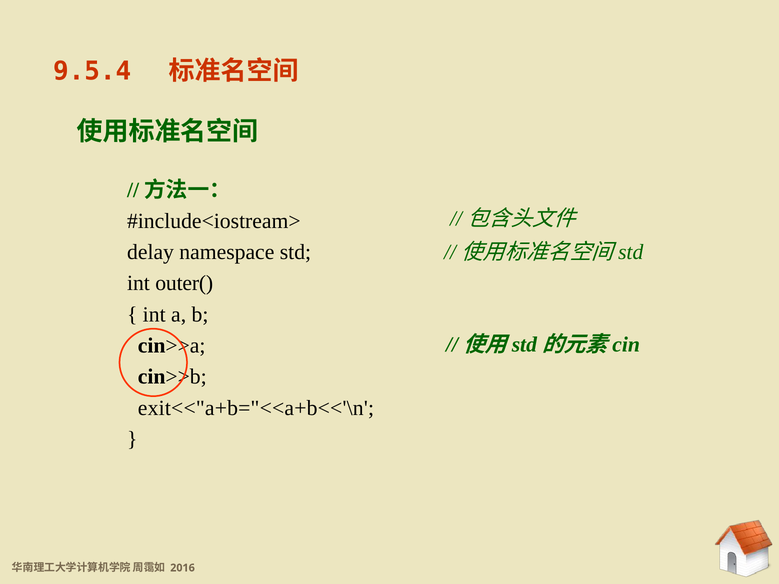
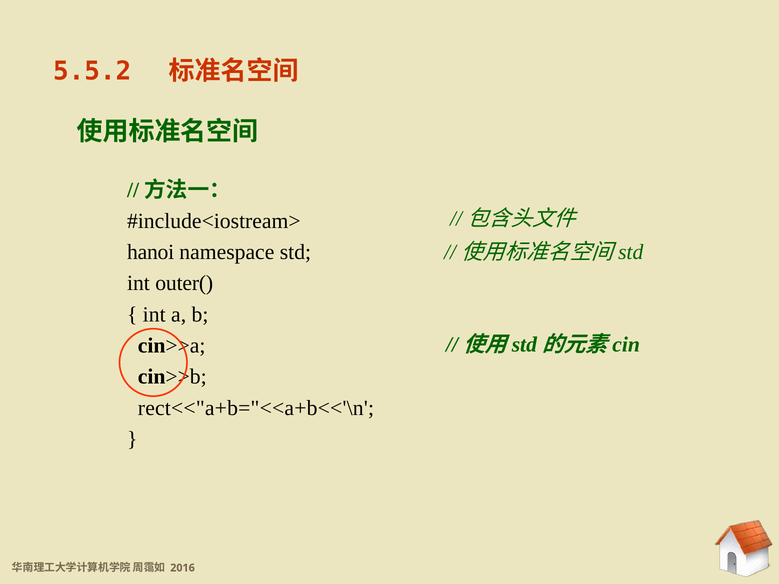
9.5.4: 9.5.4 -> 5.5.2 (92, 71)
delay: delay -> hanoi (151, 252)
exit<<"a+b="<<a+b<<'\n: exit<<"a+b="<<a+b<<'\n -> rect<<"a+b="<<a+b<<'\n (256, 408)
